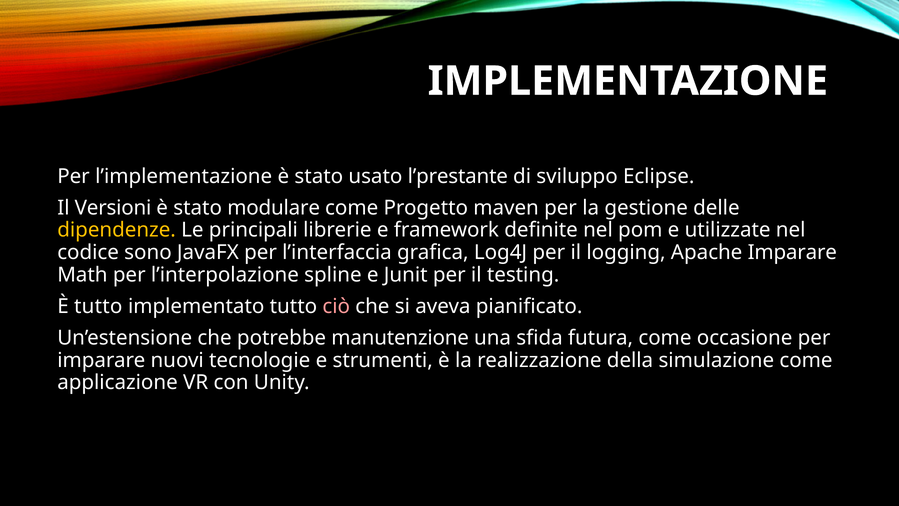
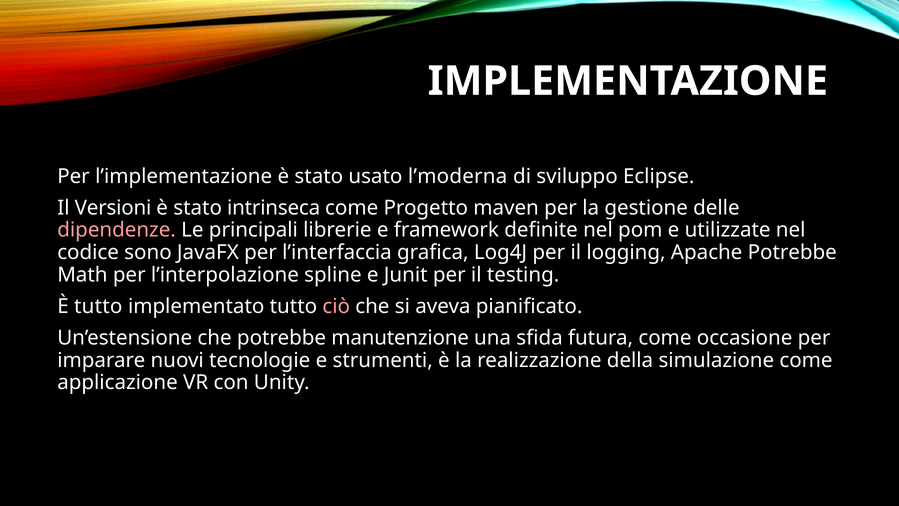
l’prestante: l’prestante -> l’moderna (458, 176)
modulare: modulare -> intrinseca (274, 208)
dipendenze colour: yellow -> pink (117, 230)
Apache Imparare: Imparare -> Potrebbe (792, 252)
